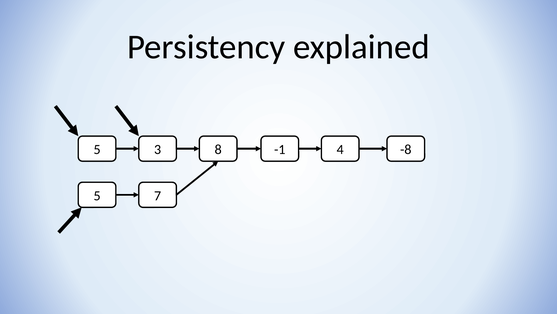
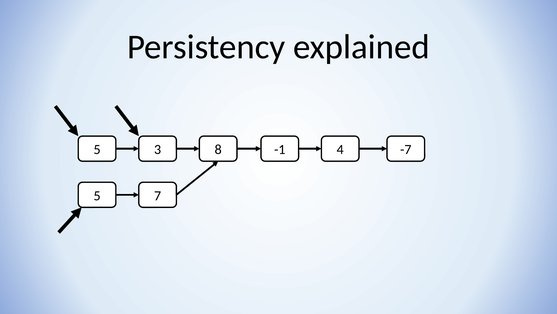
-8: -8 -> -7 (406, 149)
